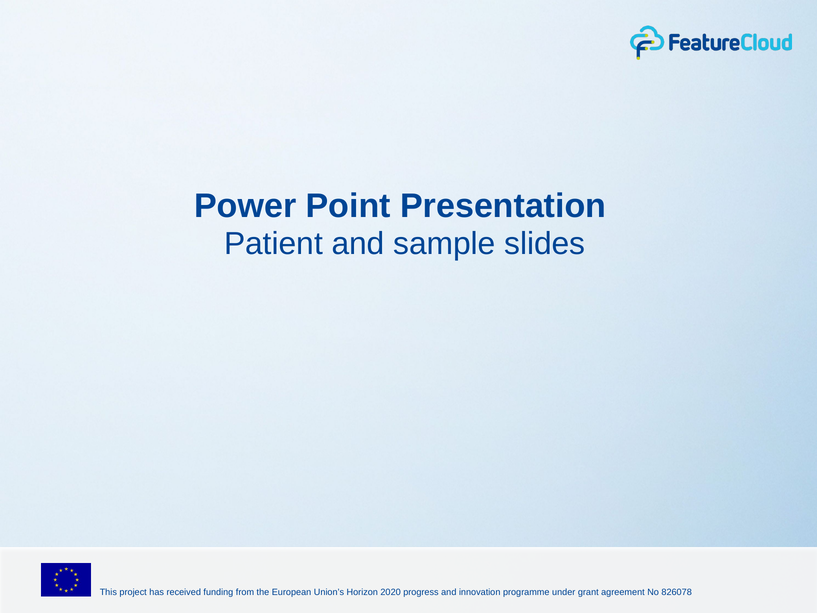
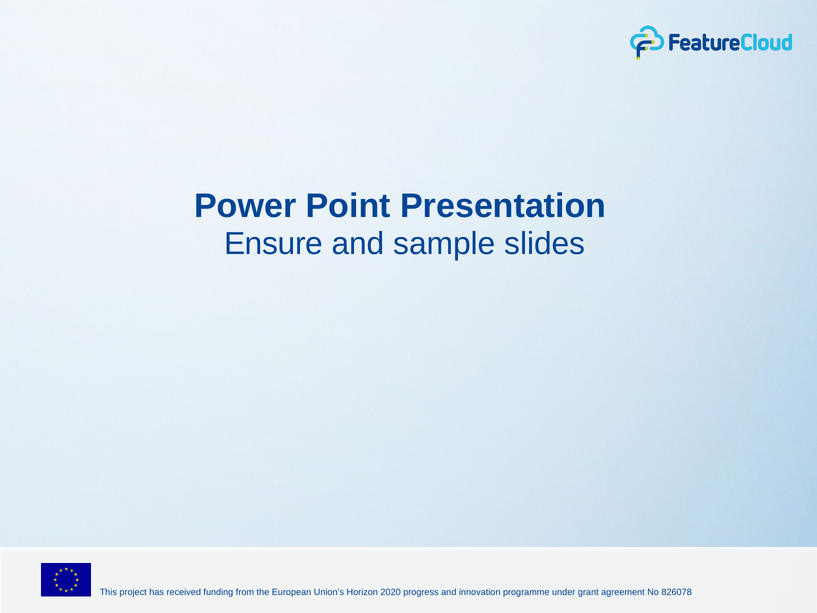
Patient: Patient -> Ensure (274, 243)
